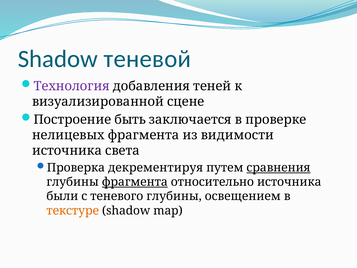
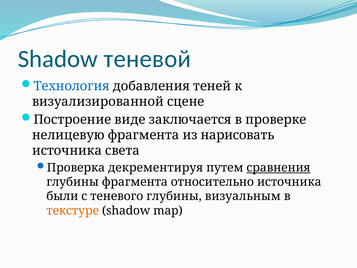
Технология colour: purple -> blue (72, 86)
быть: быть -> виде (130, 119)
нелицевых: нелицевых -> нелицевую (68, 135)
видимости: видимости -> нарисовать (237, 135)
фрагмента underline: present -> none (135, 182)
освещением: освещением -> визуальным (243, 196)
